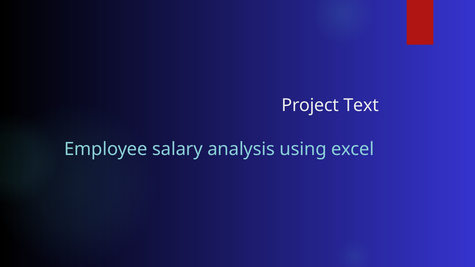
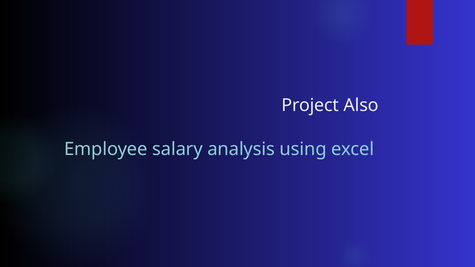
Text: Text -> Also (361, 105)
